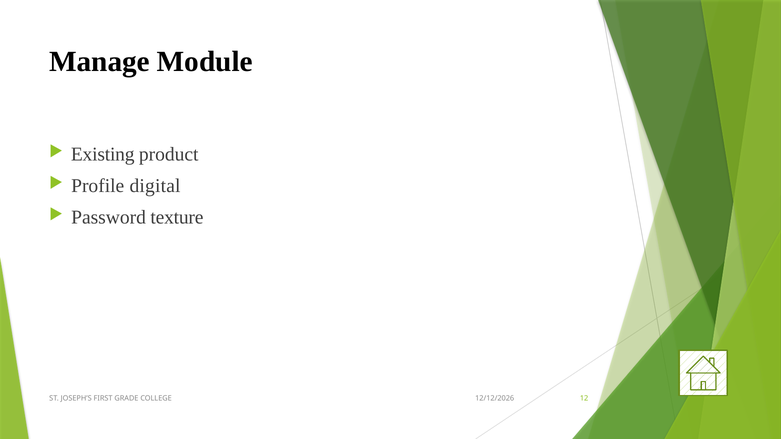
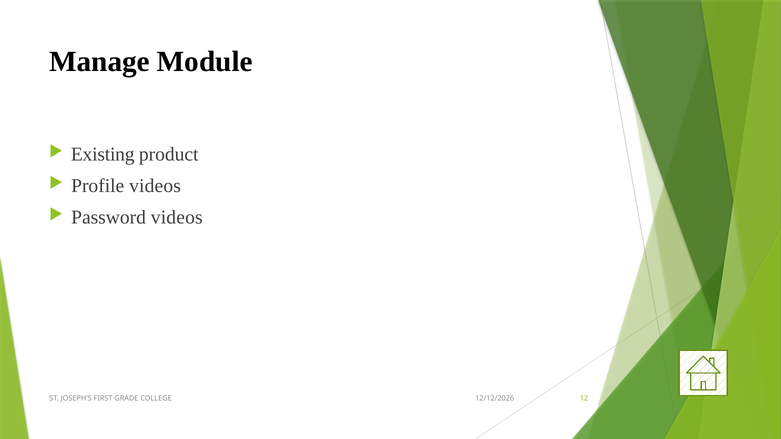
Profile digital: digital -> videos (155, 186)
Password texture: texture -> videos (177, 218)
